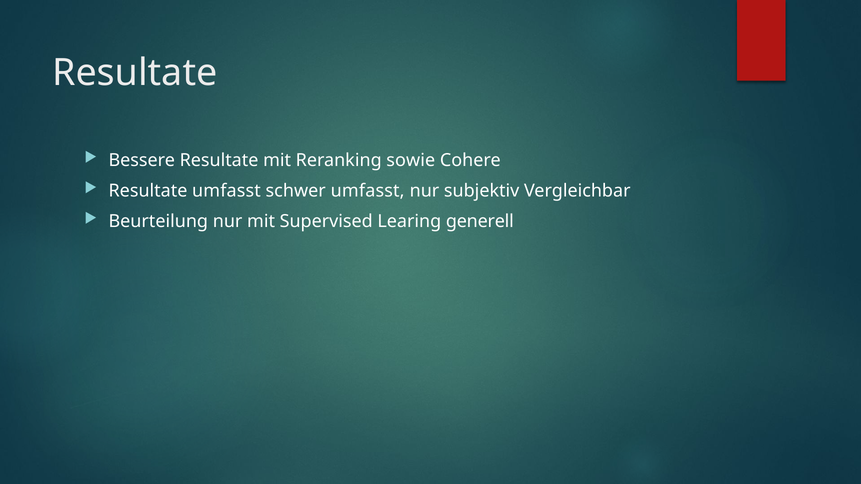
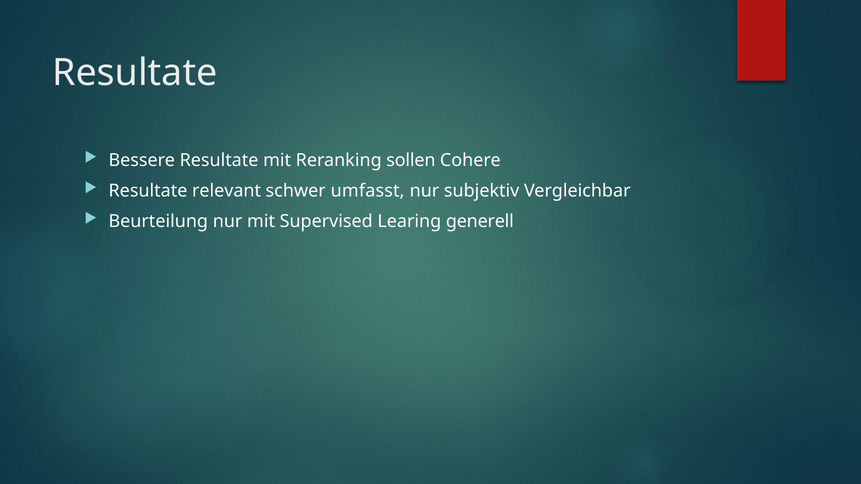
sowie: sowie -> sollen (411, 160)
Resultate umfasst: umfasst -> relevant (227, 191)
